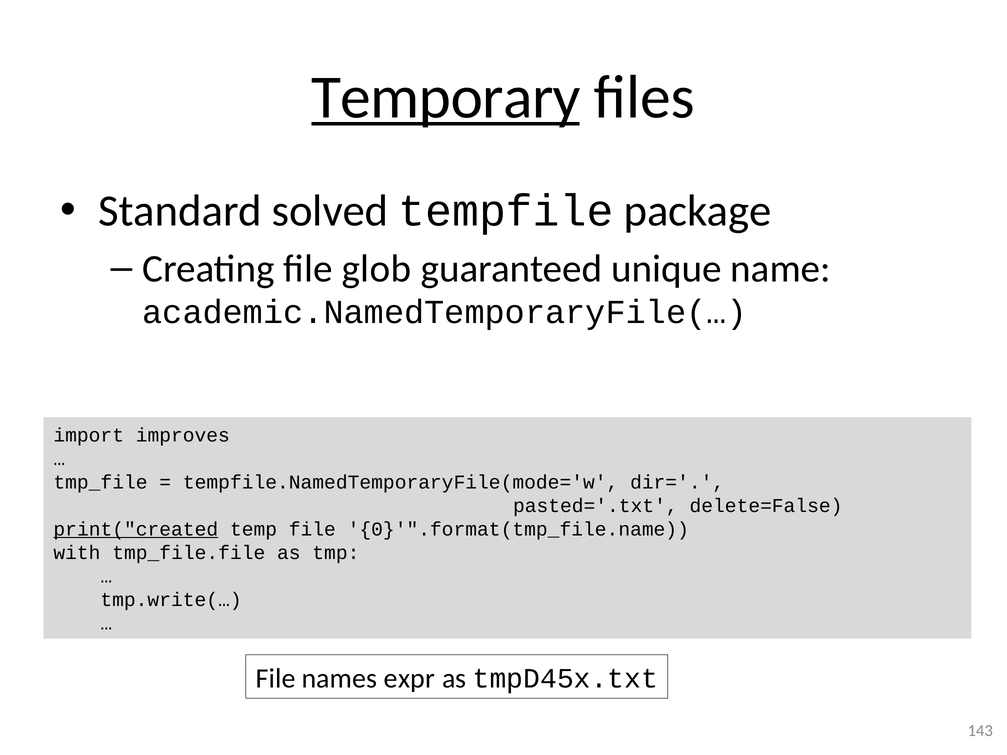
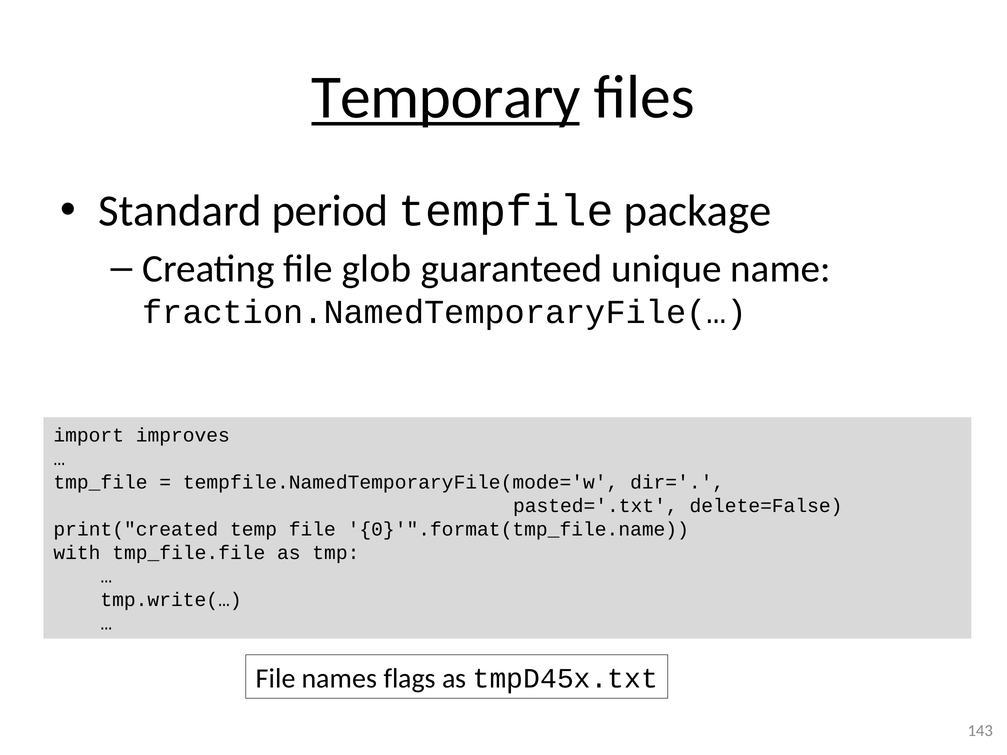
solved: solved -> period (330, 211)
academic.NamedTemporaryFile(…: academic.NamedTemporaryFile(… -> fraction.NamedTemporaryFile(… (444, 312)
print("created underline: present -> none (136, 529)
expr: expr -> flags (410, 679)
